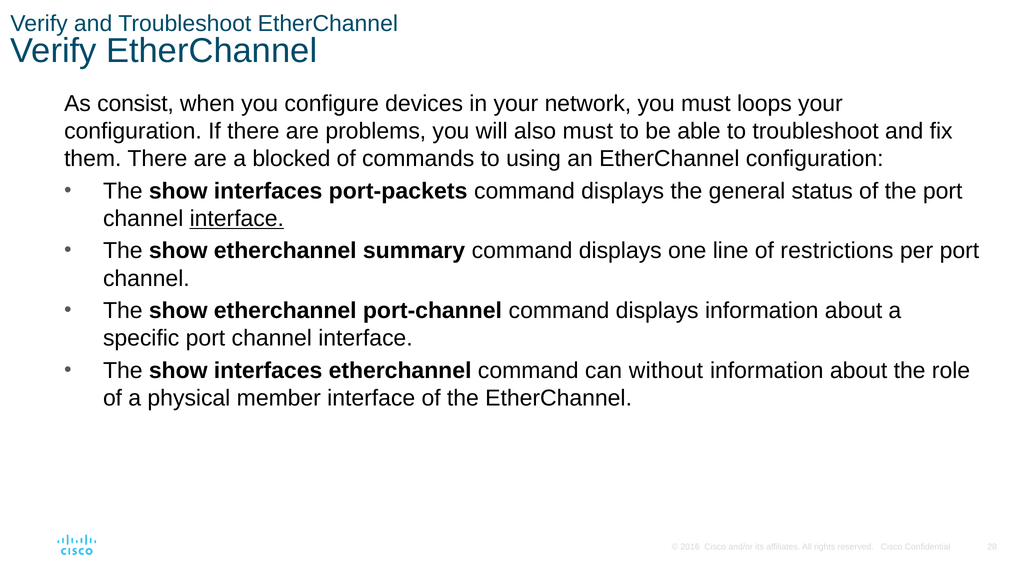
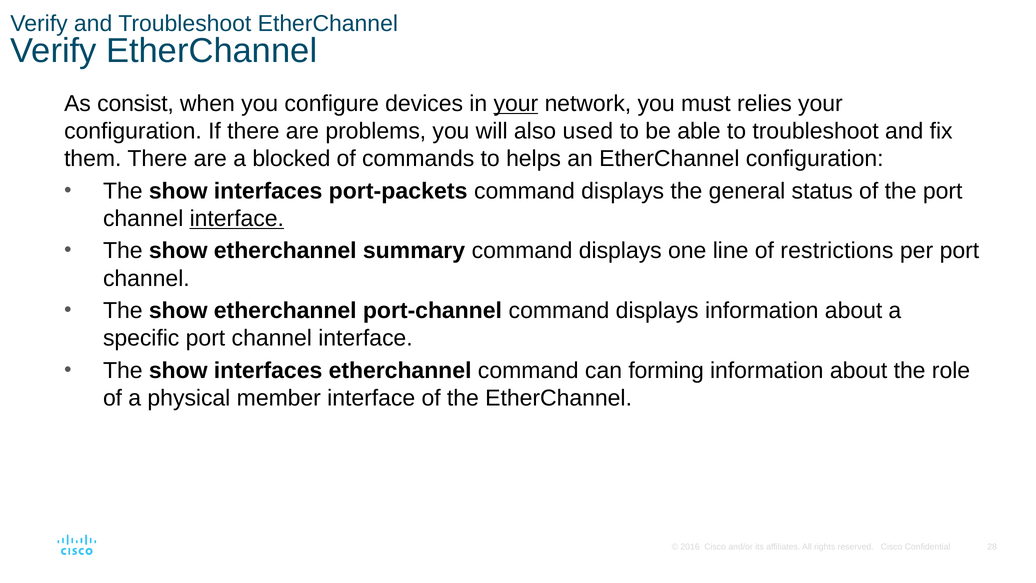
your underline: none -> present (516, 104)
loops: loops -> relies (764, 104)
also must: must -> used (588, 131)
using: using -> helps (534, 159)
without: without -> forming (666, 370)
